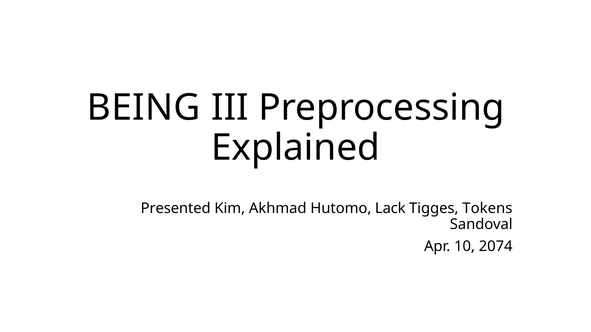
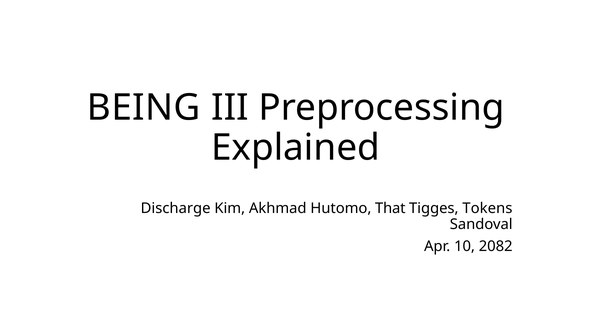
Presented: Presented -> Discharge (176, 209)
Lack: Lack -> That (390, 209)
2074: 2074 -> 2082 (496, 247)
